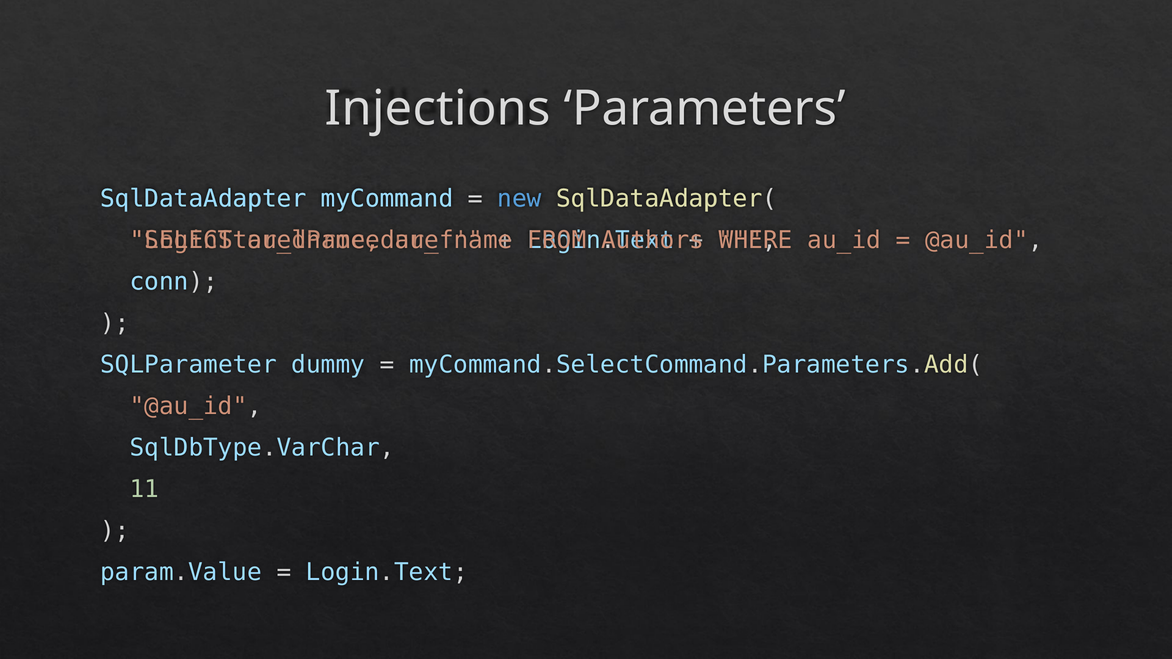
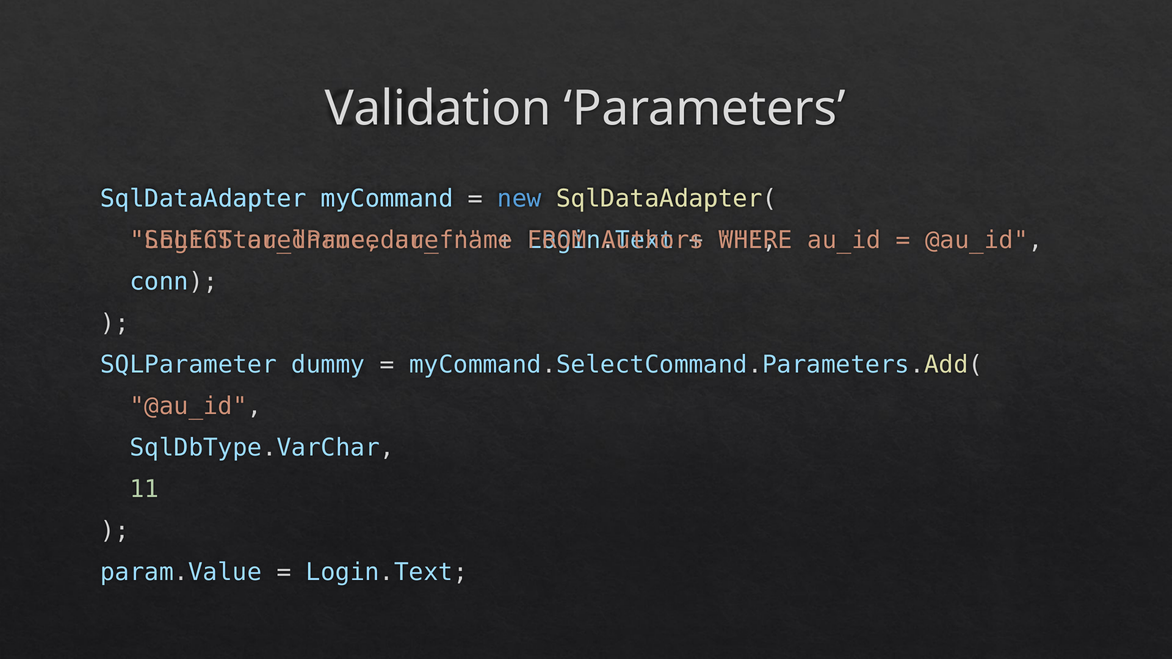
Injections: Injections -> Validation (438, 109)
